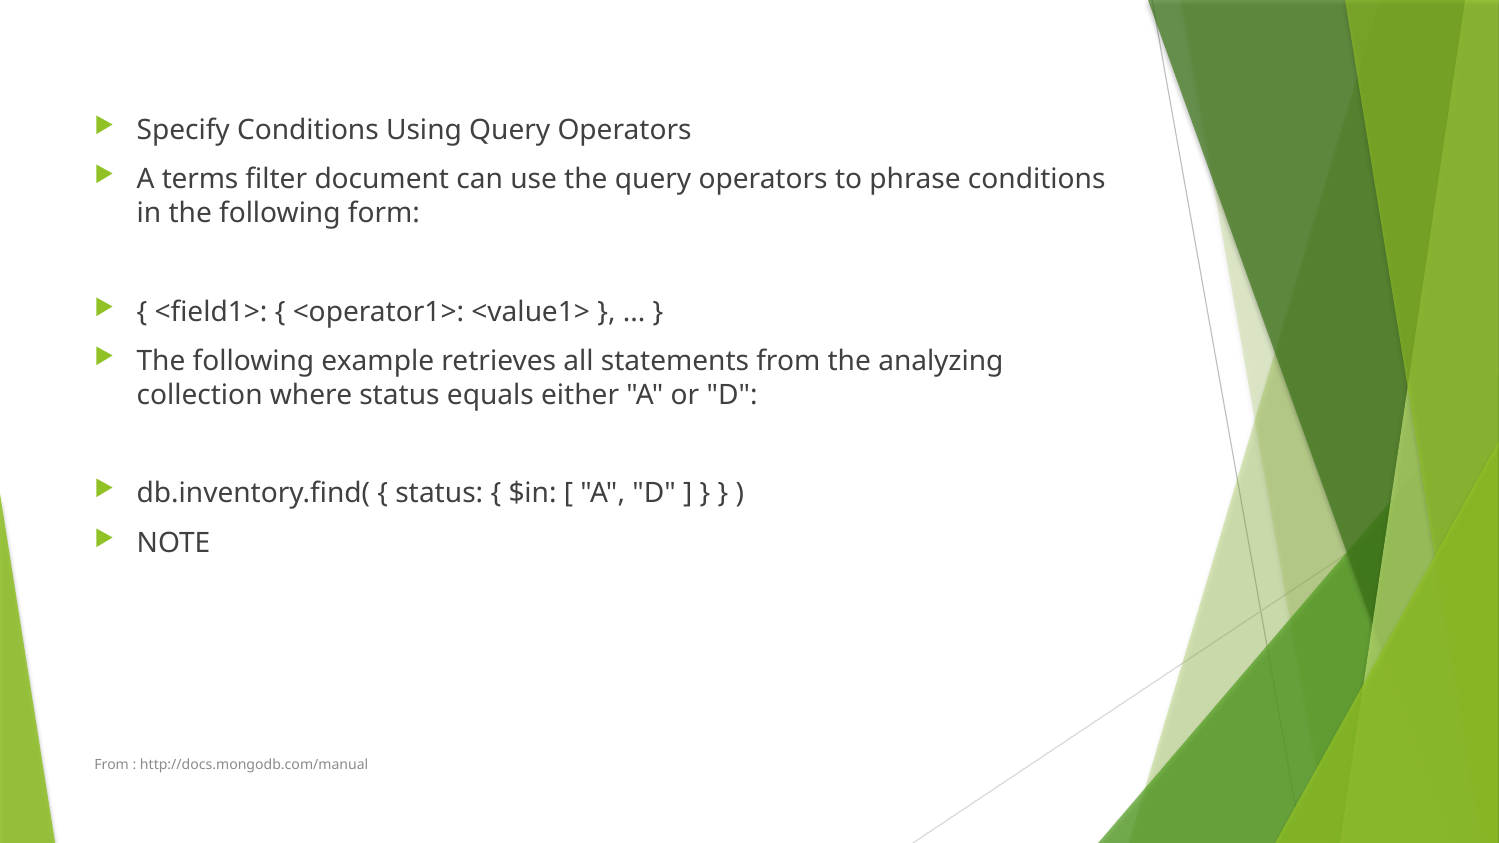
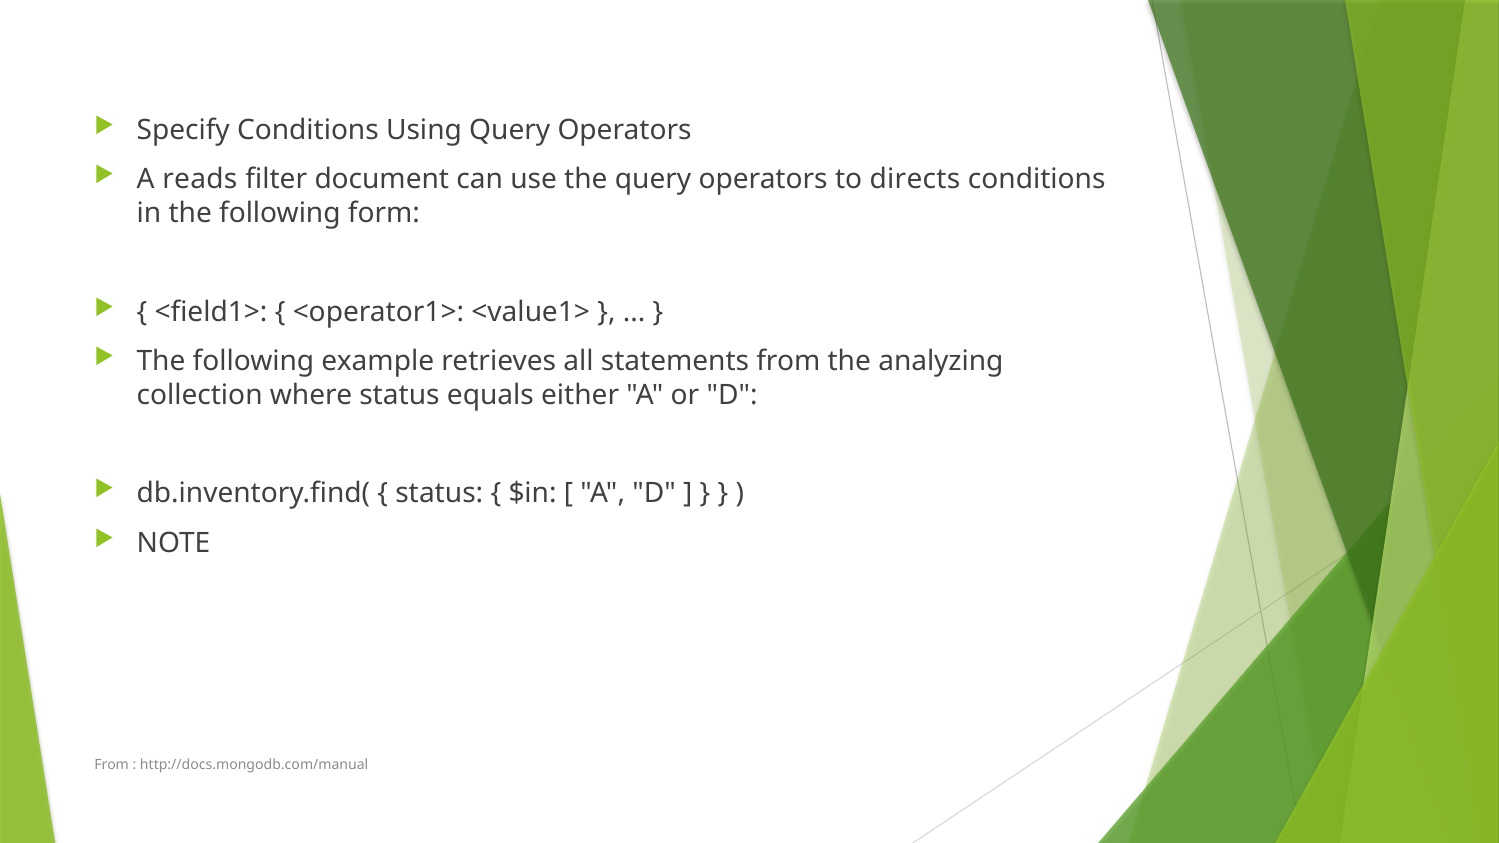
terms: terms -> reads (200, 179)
phrase: phrase -> directs (915, 179)
